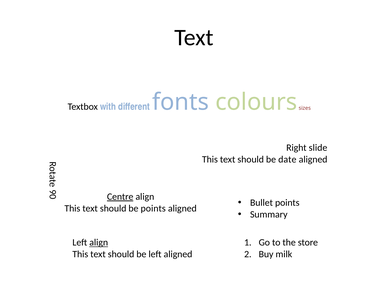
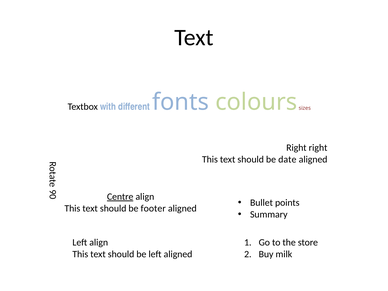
Right slide: slide -> right (318, 148)
be points: points -> footer (153, 208)
align underline: present -> none (99, 243)
